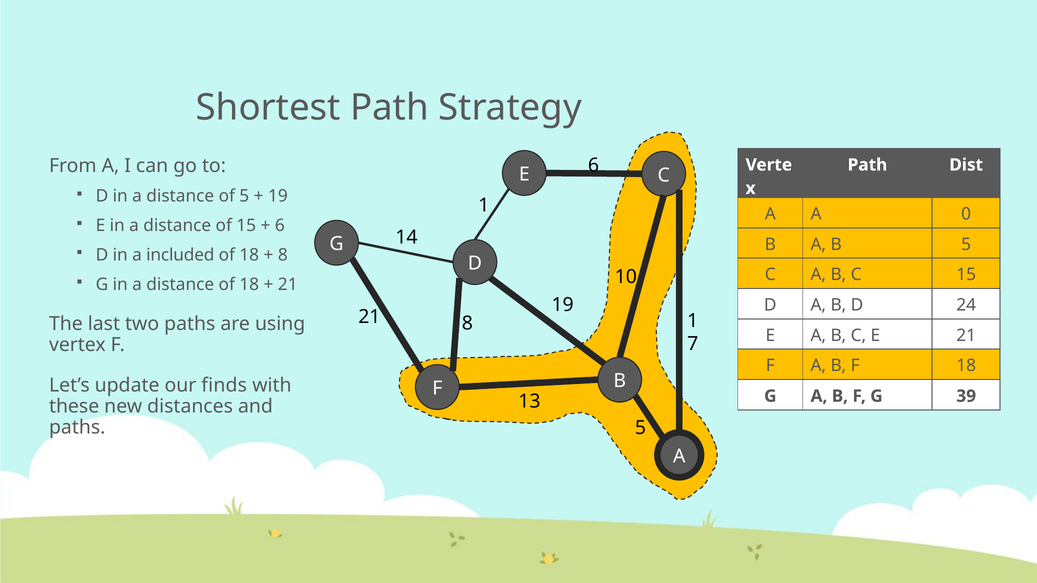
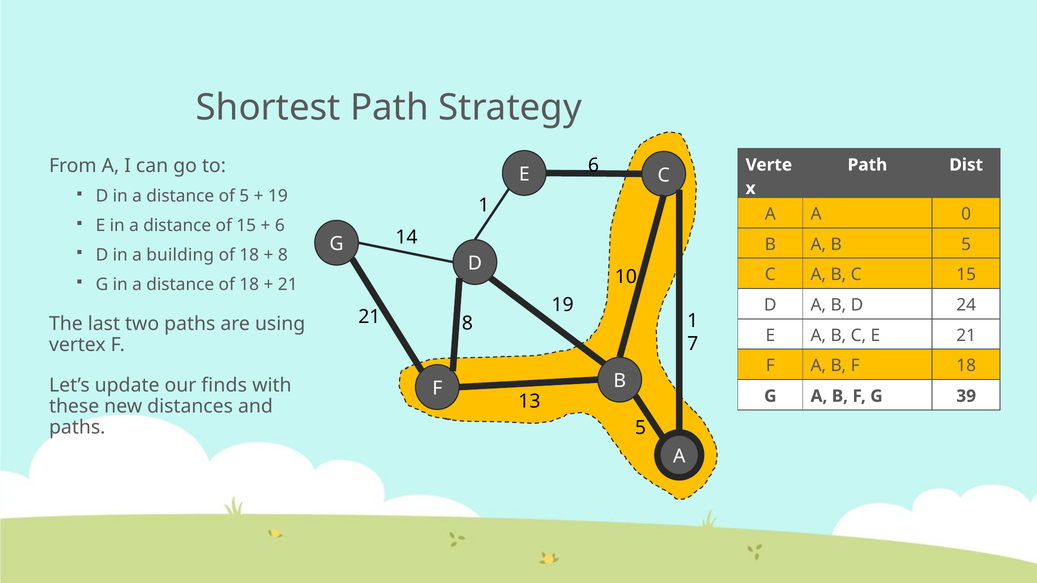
included: included -> building (180, 255)
